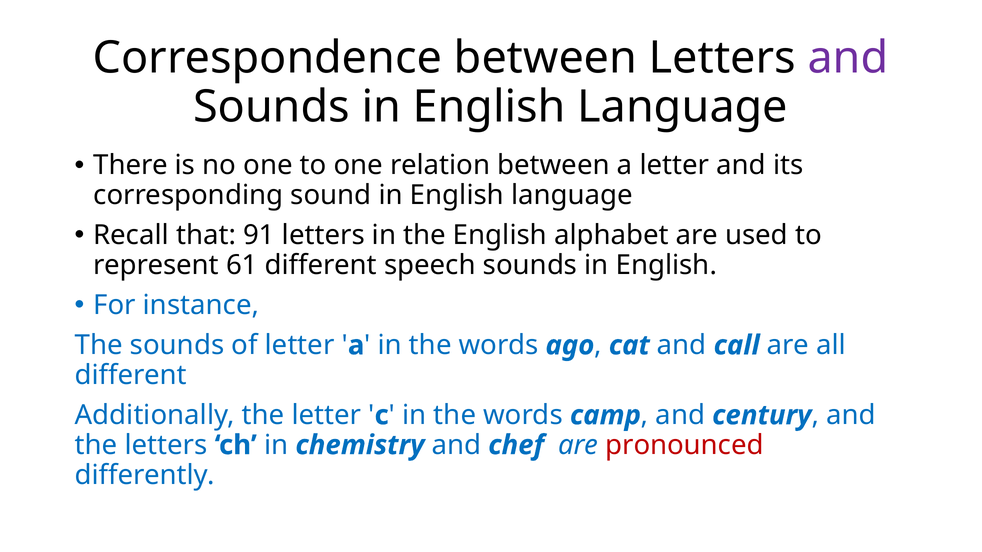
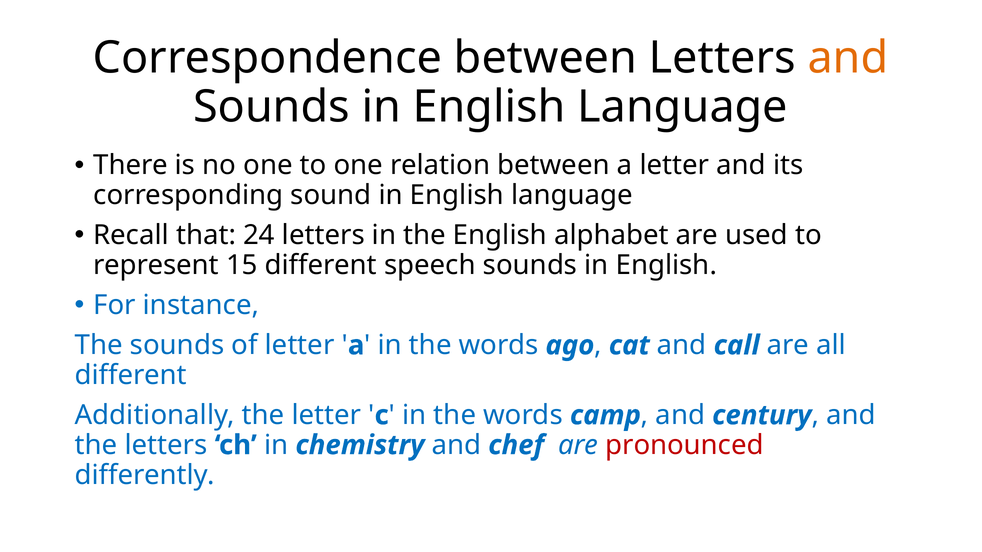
and colour: purple -> orange (848, 58)
91: 91 -> 24 (259, 235)
61: 61 -> 15 (242, 265)
